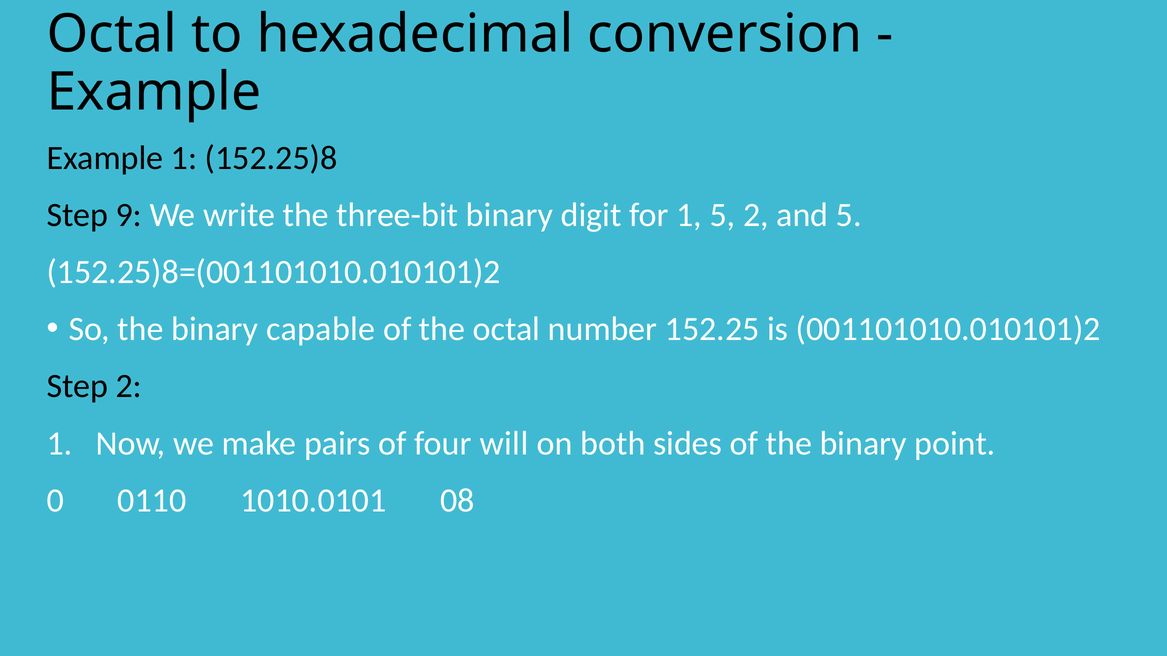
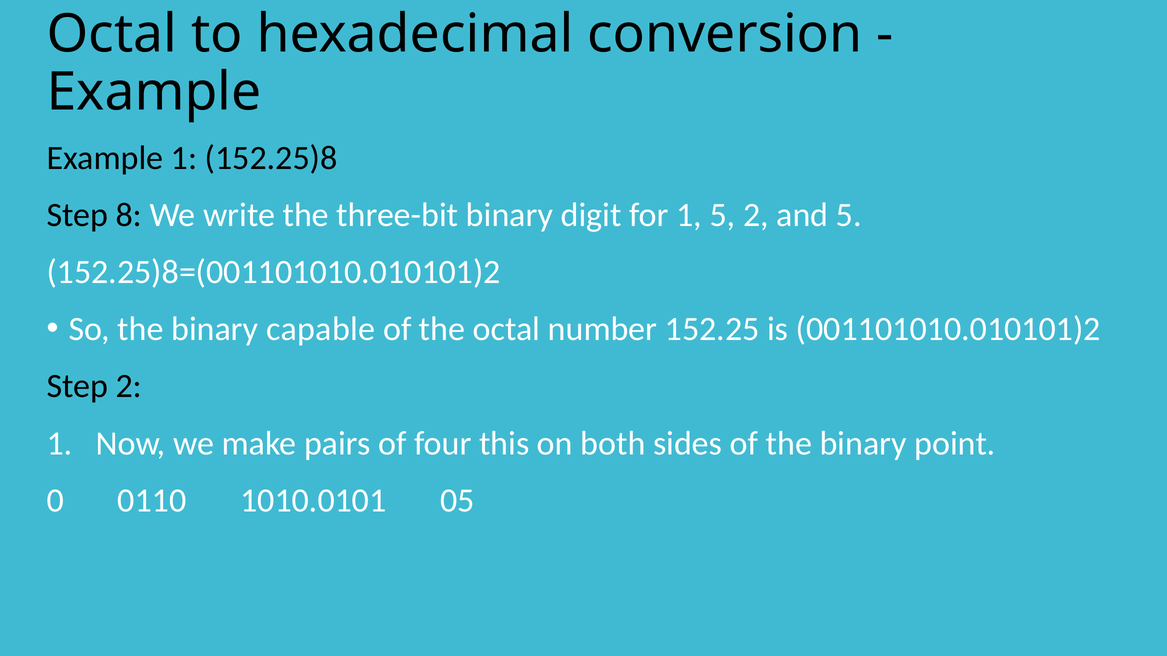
9: 9 -> 8 (129, 215)
will: will -> this (504, 444)
08: 08 -> 05 (457, 501)
